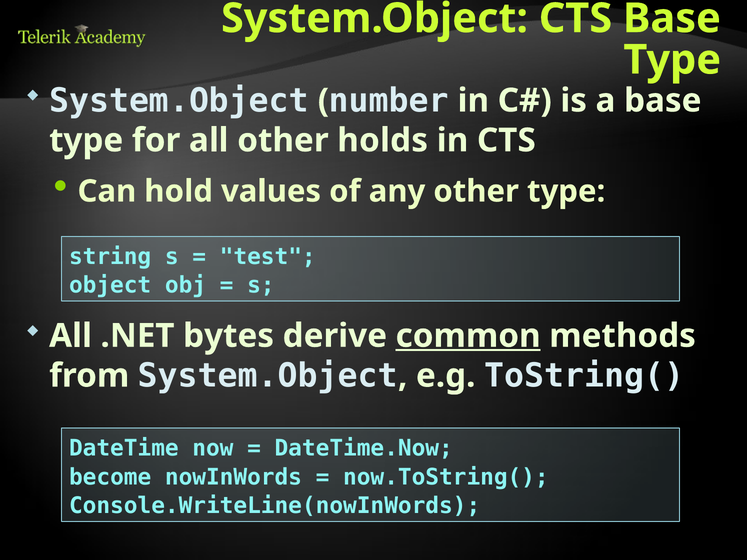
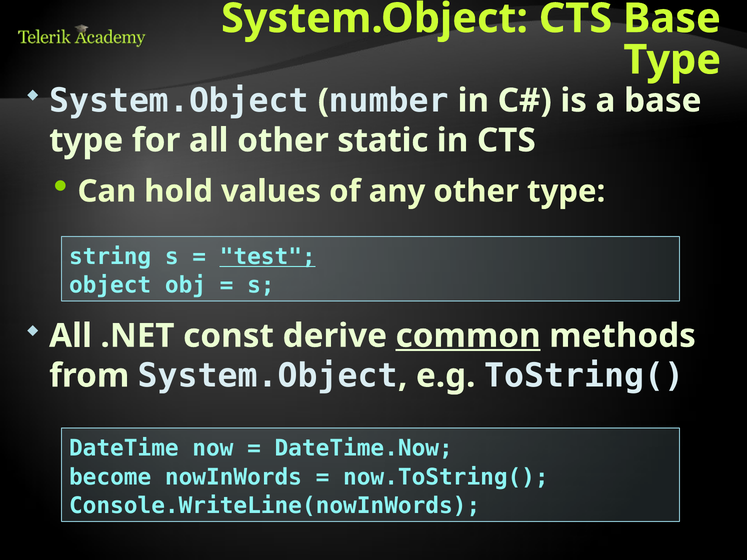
holds: holds -> static (383, 140)
test underline: none -> present (268, 257)
bytes: bytes -> const (229, 336)
